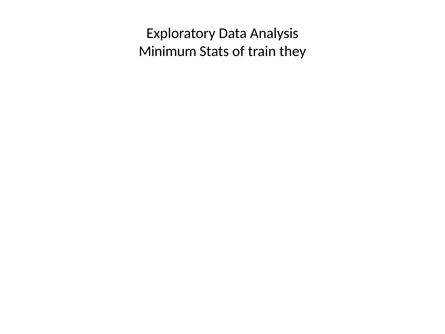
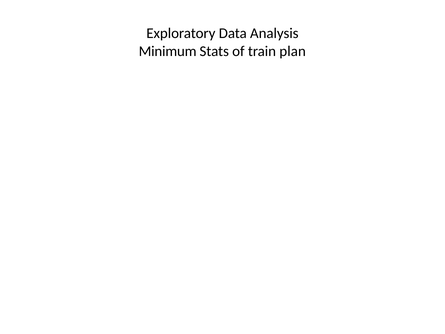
they: they -> plan (293, 51)
